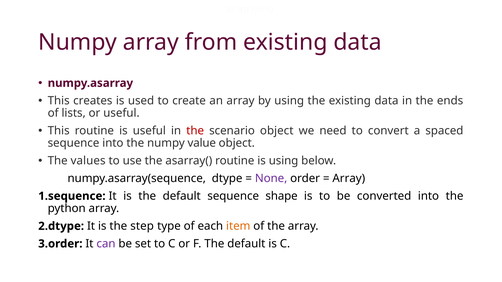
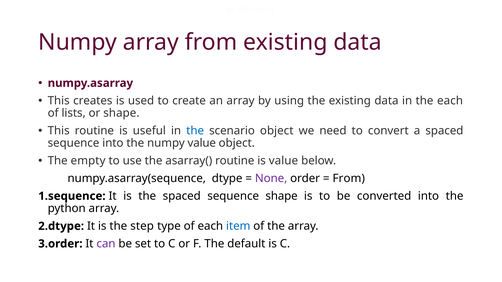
the ends: ends -> each (450, 101)
or useful: useful -> shape (121, 113)
the colour: red -> blue (195, 131)
values: values -> empty (88, 161)
is using: using -> value (283, 161)
Array: Array -> From (349, 179)
is the default: default -> spaced (182, 196)
item colour: orange -> blue (238, 226)
